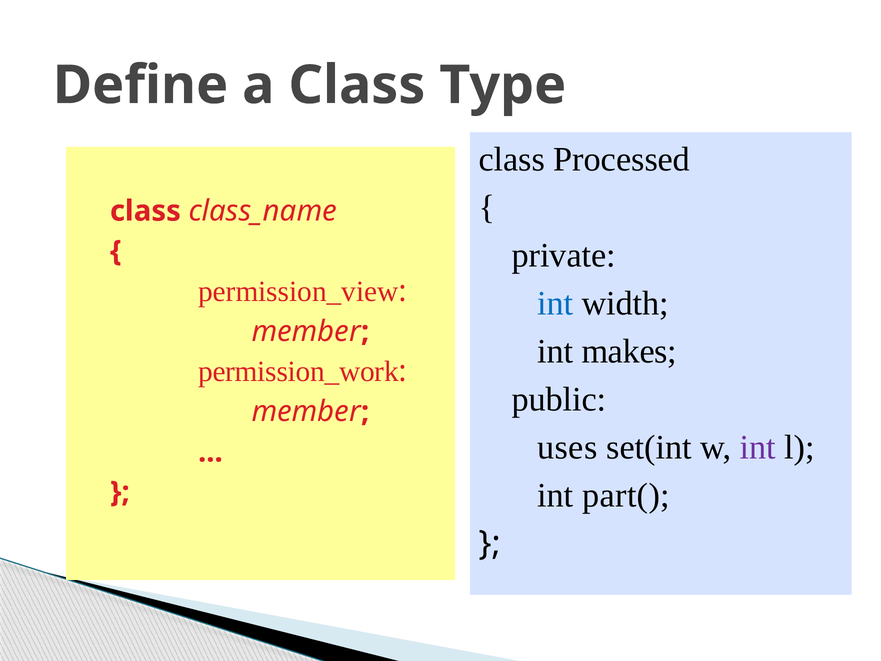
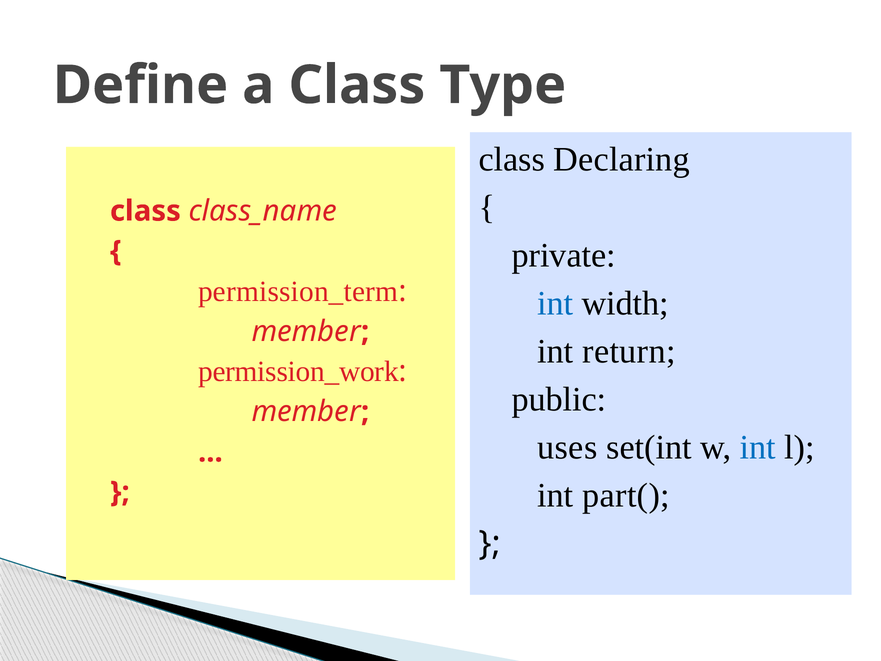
Processed: Processed -> Declaring (622, 159)
permission_view: permission_view -> permission_term (298, 291)
makes: makes -> return (629, 351)
int colour: purple -> blue (758, 447)
